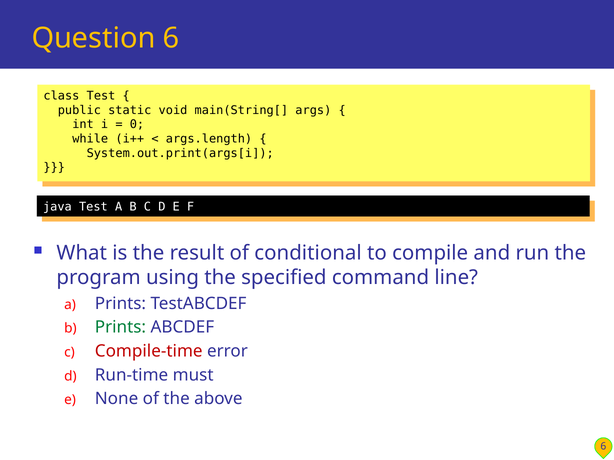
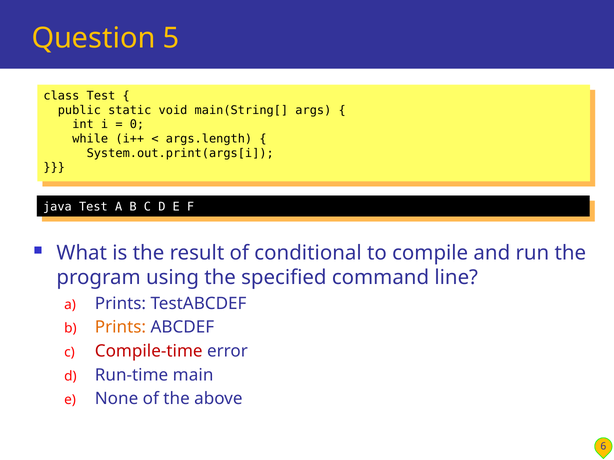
Question 6: 6 -> 5 (171, 38)
Prints colour: green -> orange (120, 328)
must: must -> main (193, 375)
